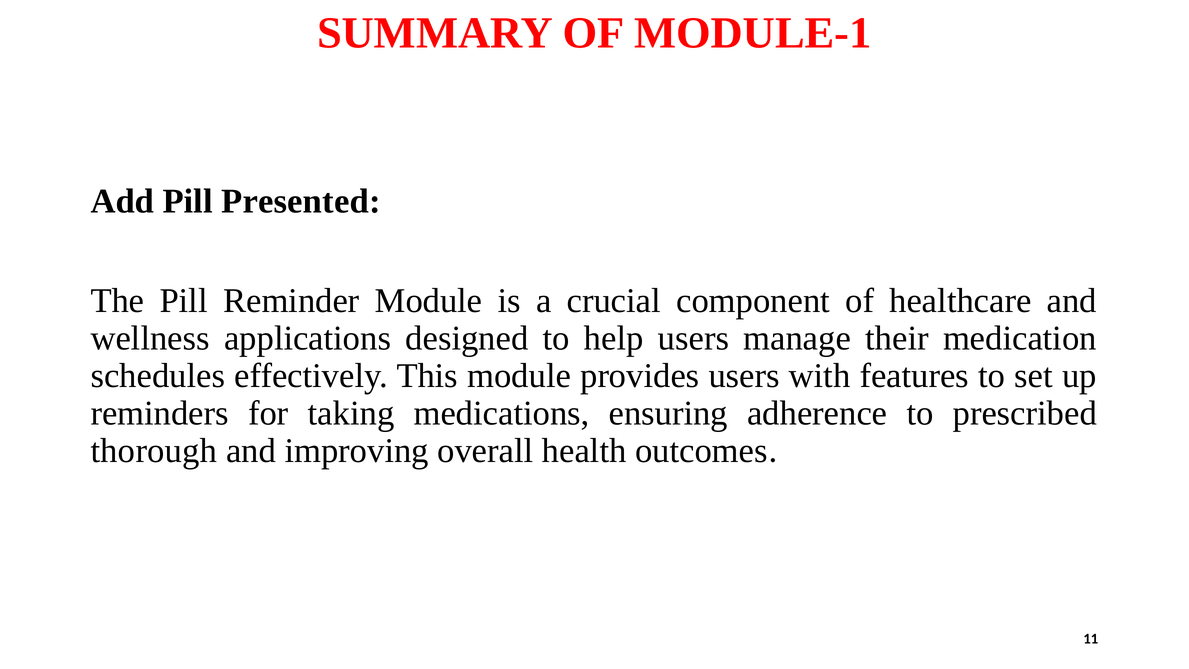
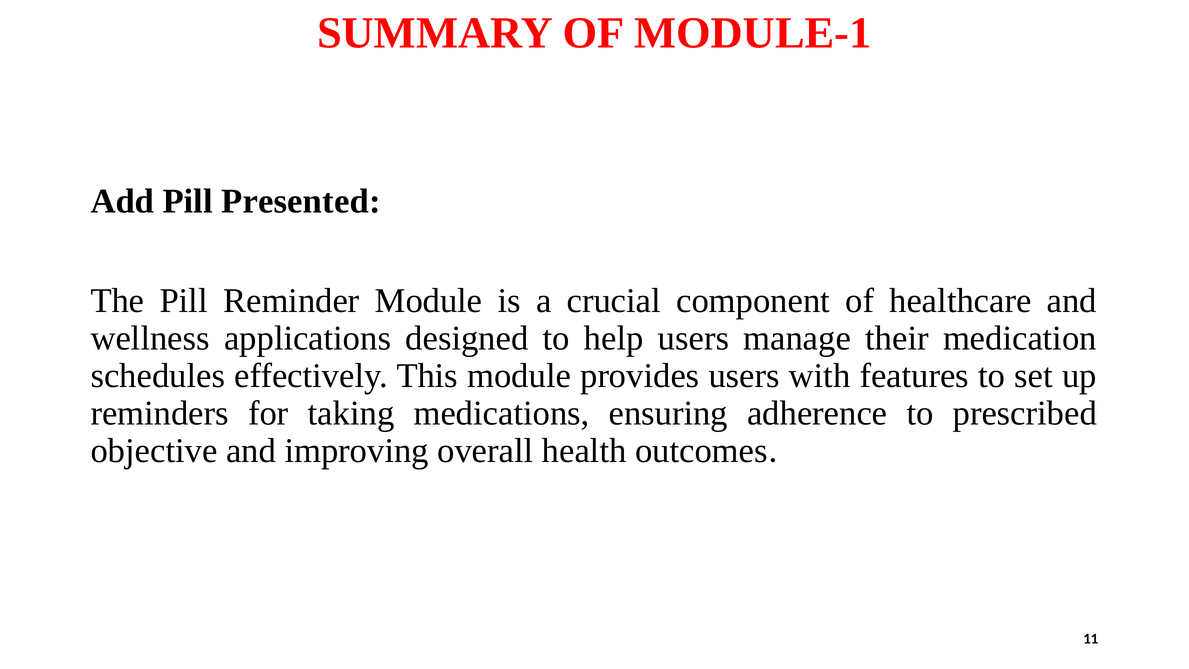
thorough: thorough -> objective (154, 451)
